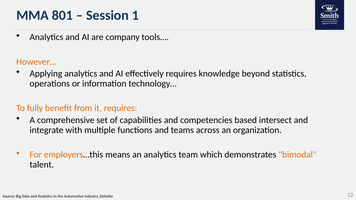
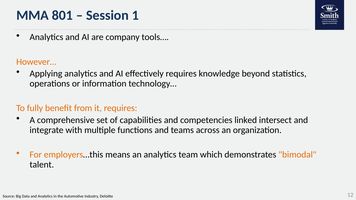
based: based -> linked (246, 120)
